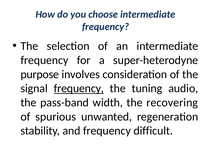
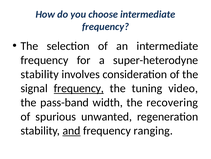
purpose: purpose -> stability (40, 74)
audio: audio -> video (183, 88)
and underline: none -> present (71, 130)
difficult: difficult -> ranging (153, 130)
